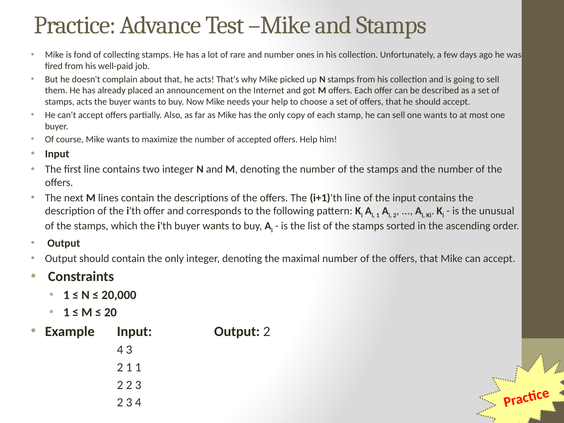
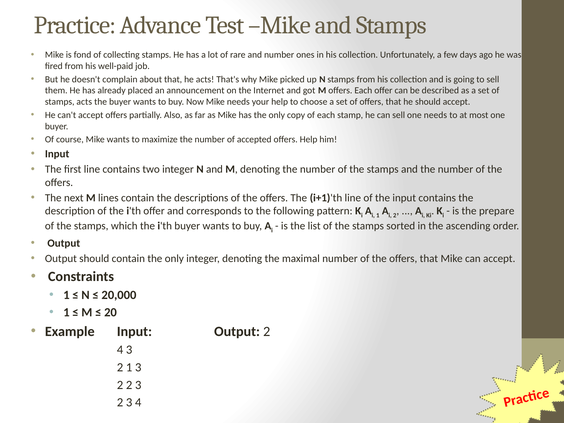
one wants: wants -> needs (435, 115)
unusual: unusual -> prepare (497, 211)
1 1: 1 -> 3 (138, 367)
